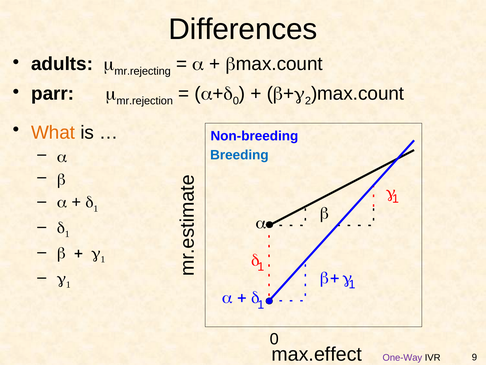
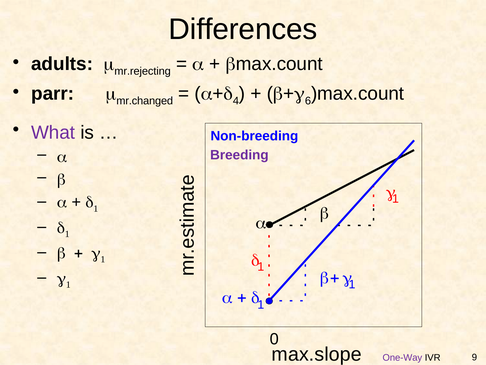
mr.rejection: mr.rejection -> mr.changed (145, 101)
d 0: 0 -> 4 (236, 101)
2: 2 -> 6 (308, 101)
What colour: orange -> purple (53, 133)
Breeding colour: blue -> purple (239, 155)
max.effect: max.effect -> max.slope (317, 354)
